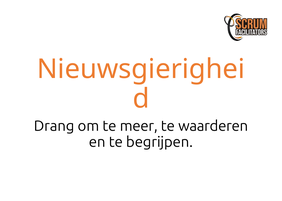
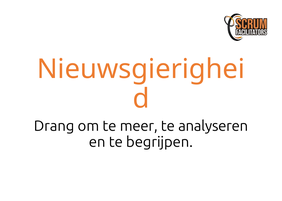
waarderen: waarderen -> analyseren (213, 126)
